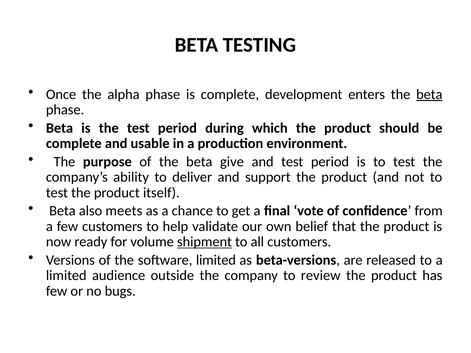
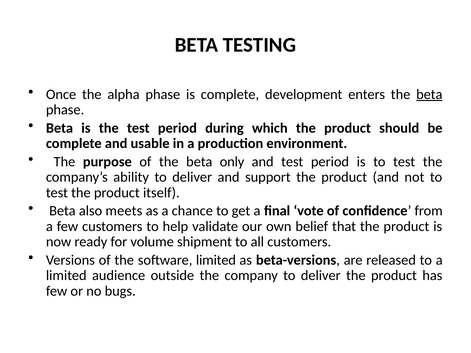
give: give -> only (232, 162)
shipment underline: present -> none (204, 242)
company to review: review -> deliver (321, 276)
